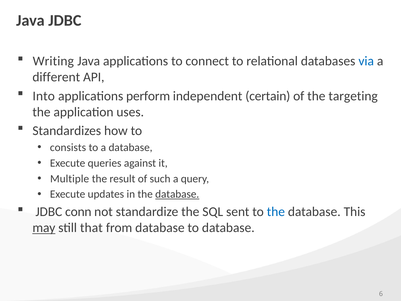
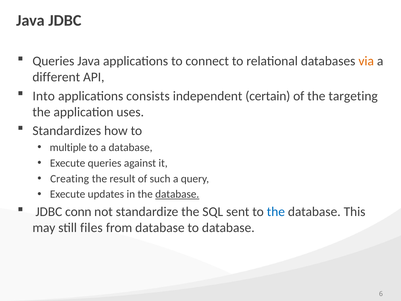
Writing: Writing -> Queries (53, 61)
via colour: blue -> orange (366, 61)
perform: perform -> consists (148, 96)
consists: consists -> multiple (68, 147)
Multiple: Multiple -> Creating (70, 179)
may underline: present -> none (44, 228)
that: that -> files (91, 228)
